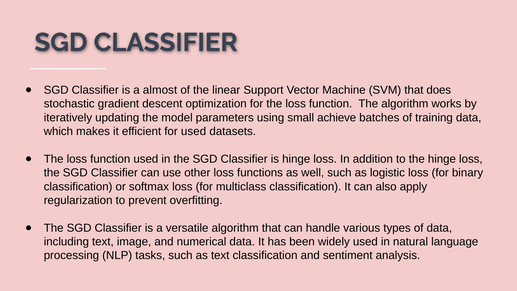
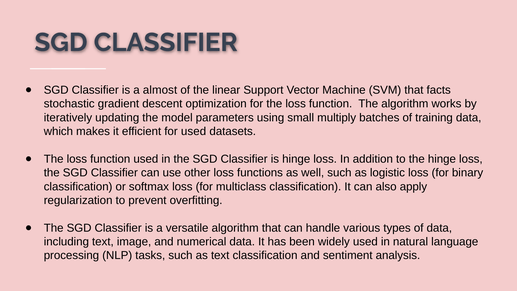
does: does -> facts (439, 90)
achieve: achieve -> multiply (337, 118)
